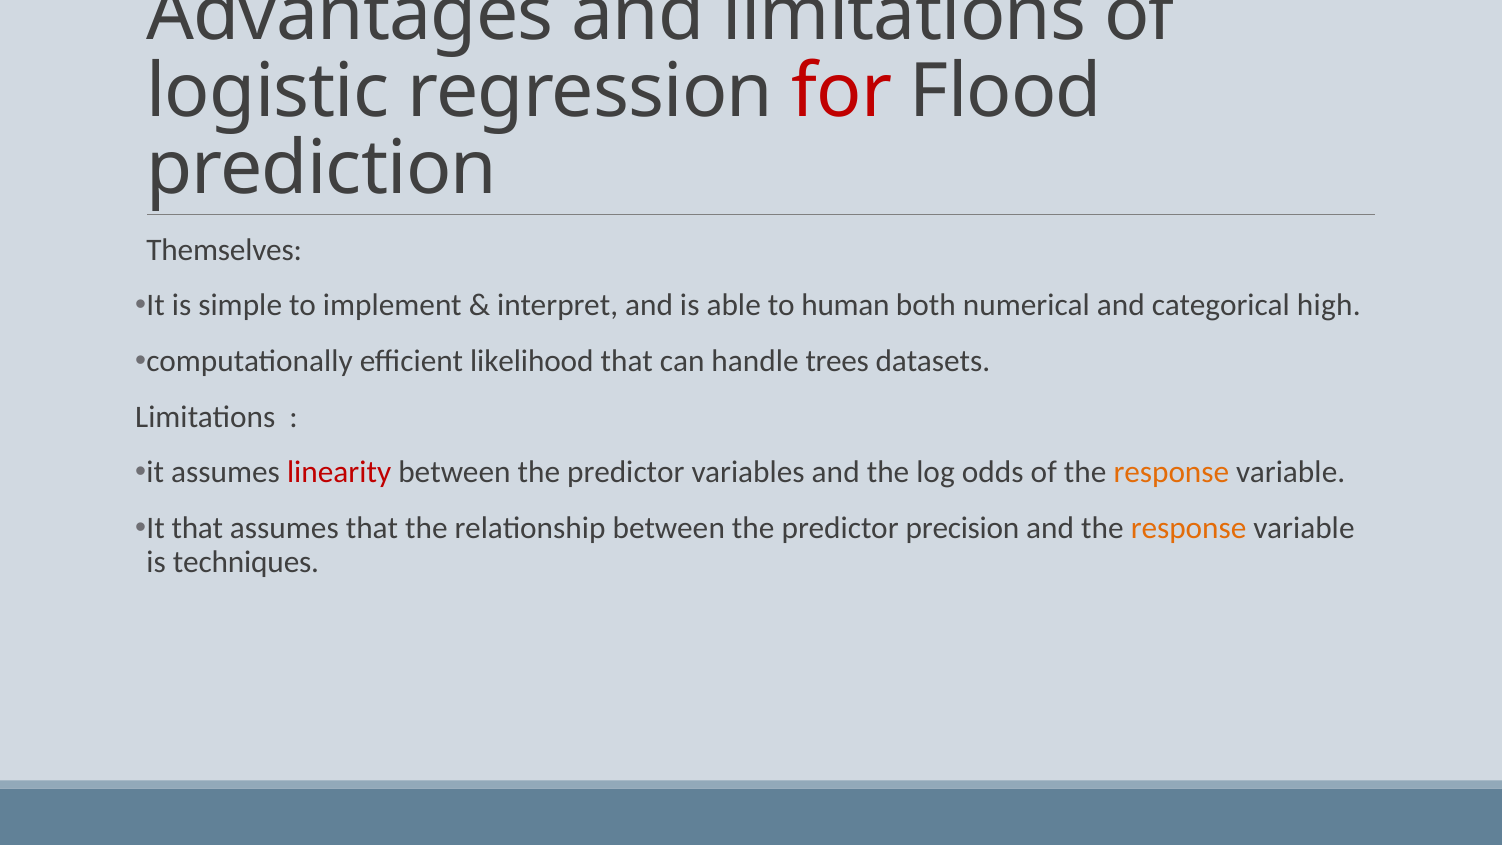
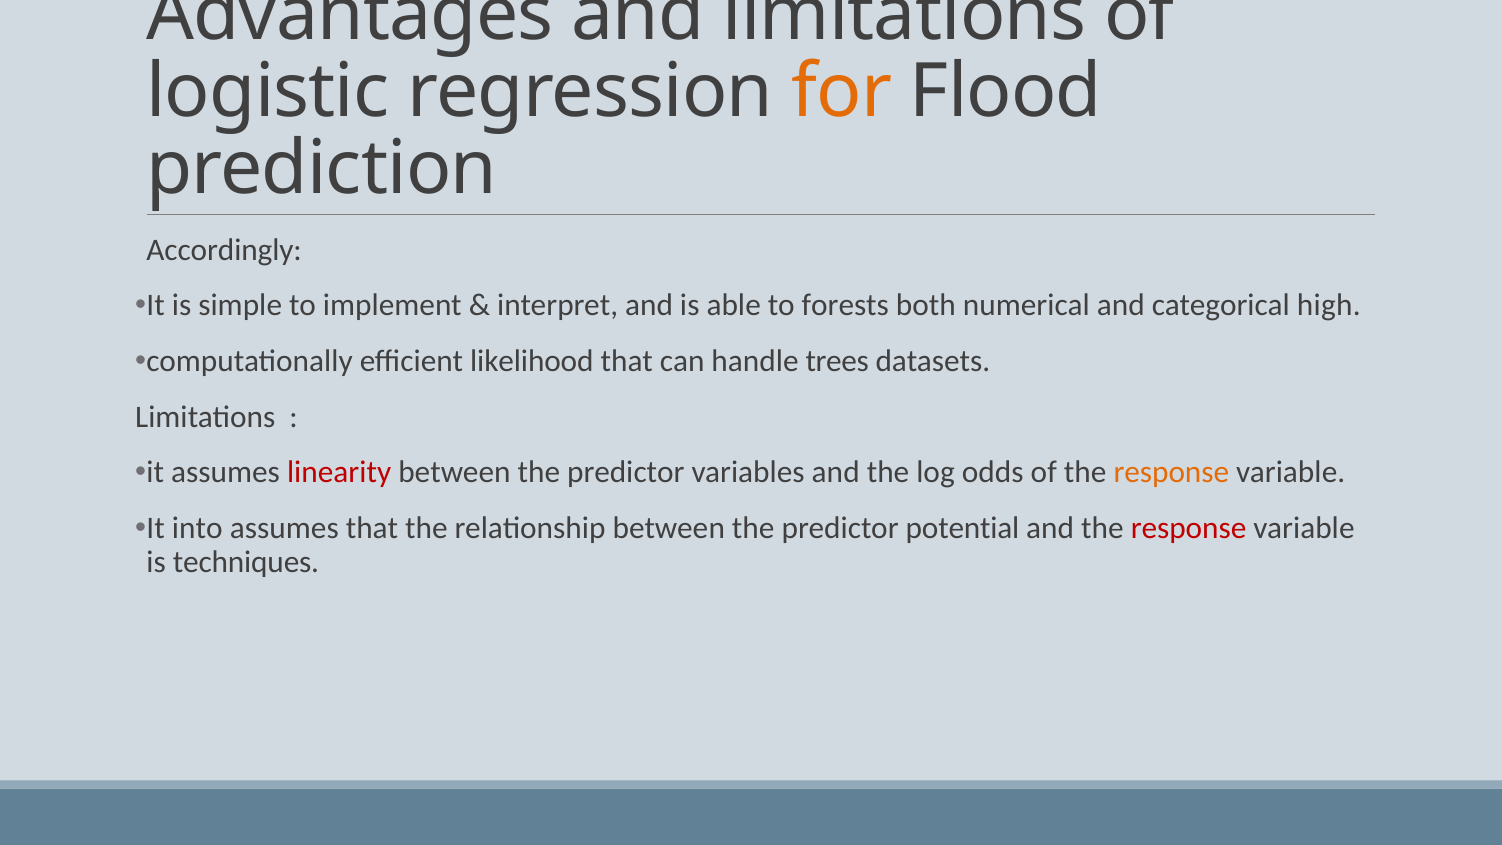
for colour: red -> orange (842, 92)
Themselves: Themselves -> Accordingly (224, 250)
human: human -> forests (845, 305)
It that: that -> into (197, 528)
precision: precision -> potential (962, 528)
response colour: orange -> red (1189, 528)
